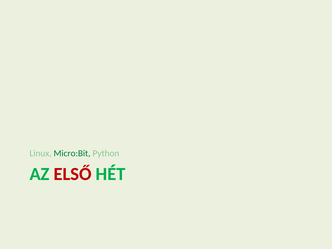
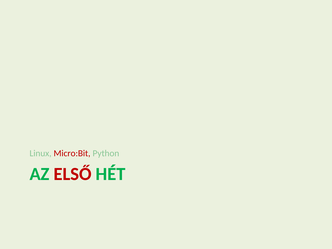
Micro:Bit colour: green -> red (72, 153)
